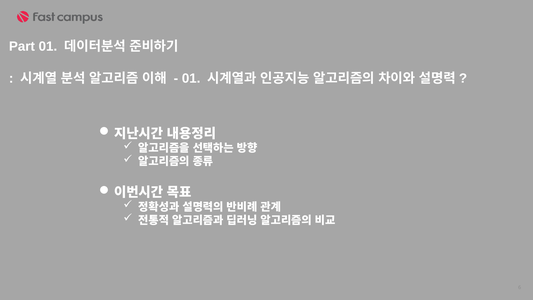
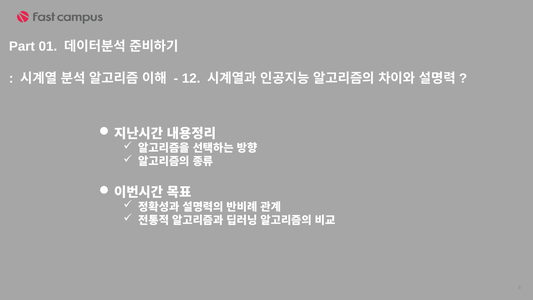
01: 01 -> 12 (191, 78)
